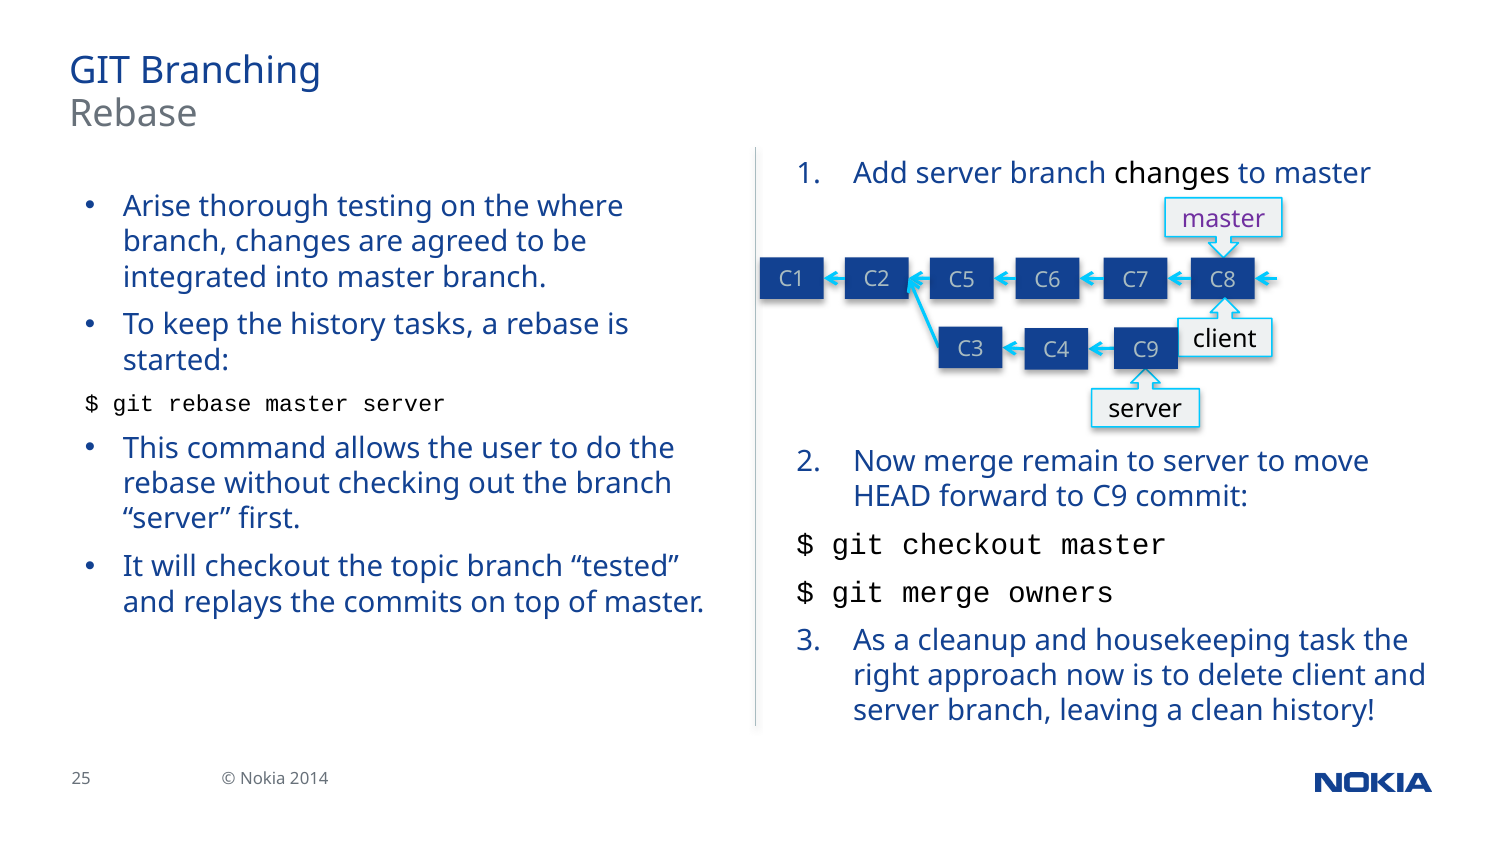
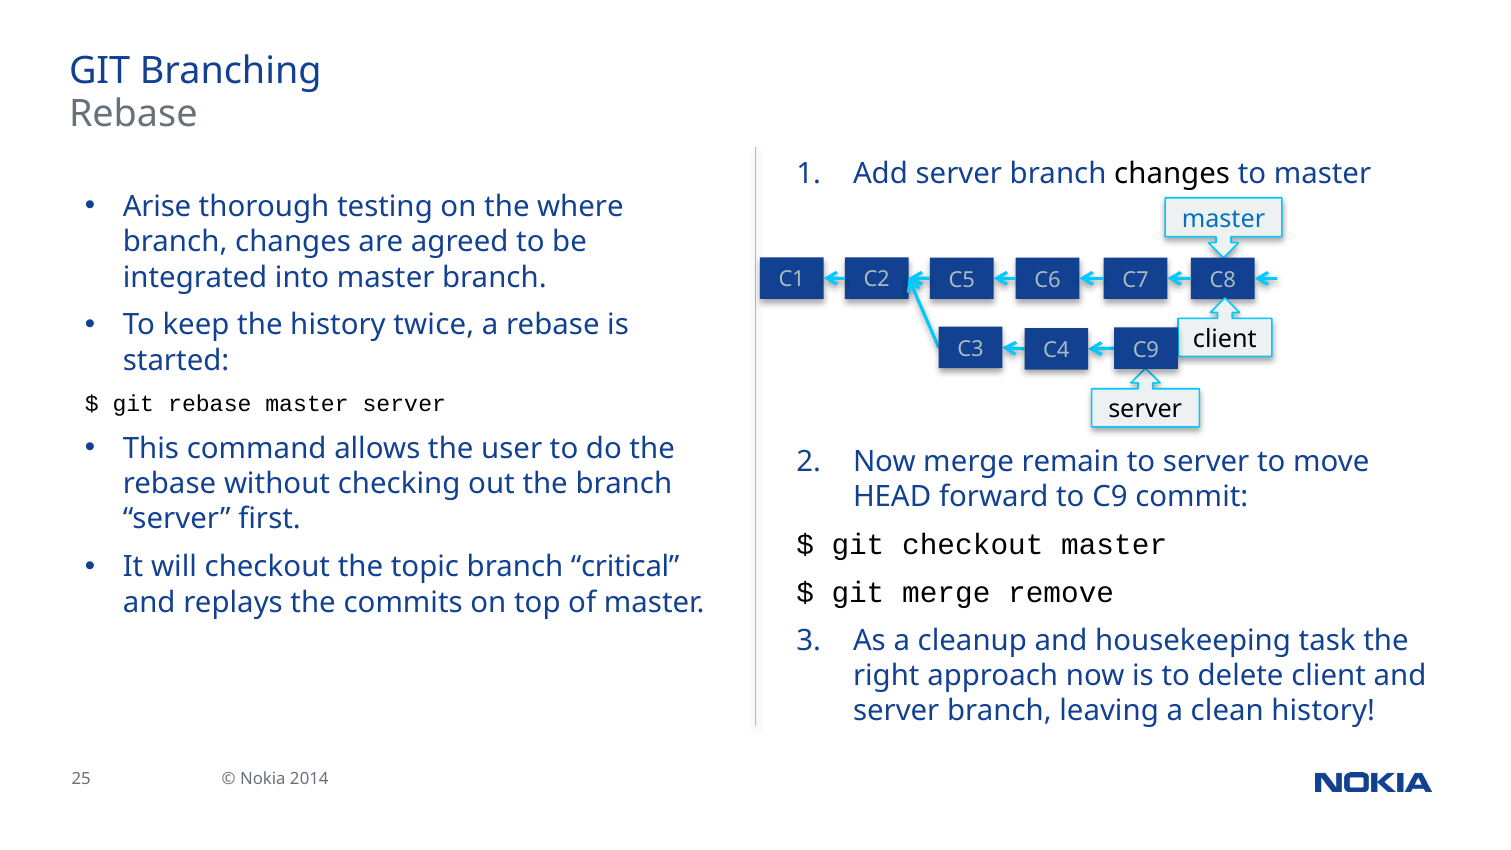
master colour: purple -> blue (1223, 219)
tasks: tasks -> twice (434, 325)
tested: tested -> critical (625, 567)
owners: owners -> remove (1061, 593)
